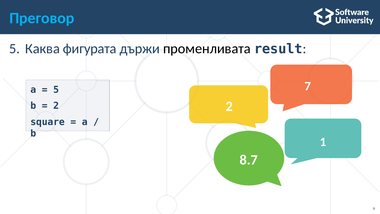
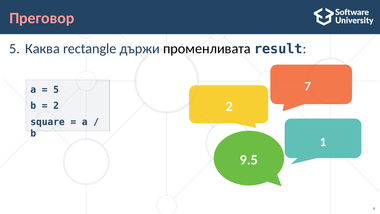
Преговор colour: light blue -> pink (42, 18)
фигурата: фигурата -> rectangle (90, 49)
8.7: 8.7 -> 9.5 (249, 160)
